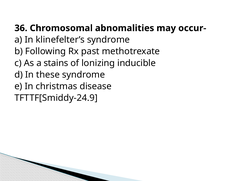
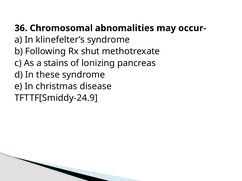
past: past -> shut (90, 52)
inducible: inducible -> pancreas (137, 63)
